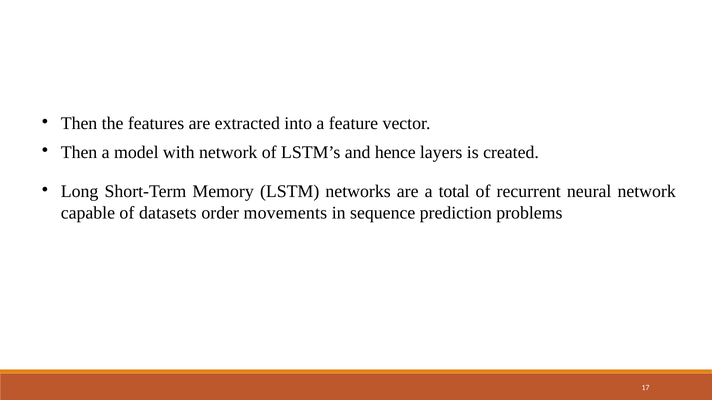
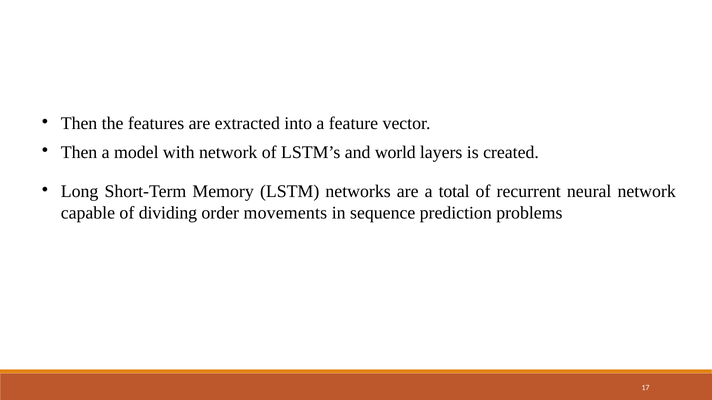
hence: hence -> world (395, 152)
datasets: datasets -> dividing (168, 213)
